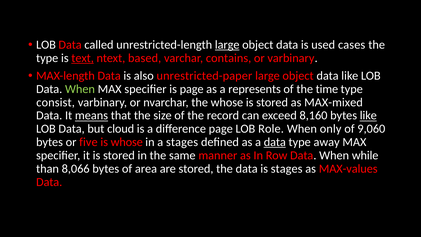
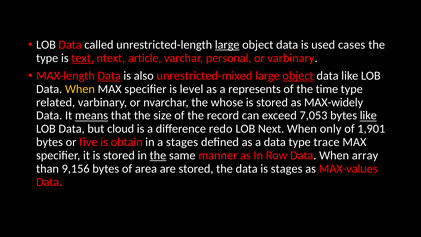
based: based -> article (145, 58)
contains: contains -> personal (229, 58)
Data underline: none -> present (109, 76)
unrestricted-paper: unrestricted-paper -> unrestricted-mixed (204, 76)
object underline: none -> present (298, 76)
When colour: light green -> yellow (80, 89)
is page: page -> level (192, 89)
consist: consist -> related (56, 102)
MAX-mixed: MAX-mixed -> MAX-widely (334, 102)
8,160: 8,160 -> 7,053 (313, 116)
difference page: page -> redo (221, 129)
Role: Role -> Next (271, 129)
9,060: 9,060 -> 1,901 (371, 129)
is whose: whose -> obtain (127, 142)
data underline: present -> none (275, 142)
away: away -> trace (327, 142)
the underline: none -> present (158, 155)
while: while -> array (365, 155)
8,066: 8,066 -> 9,156 (76, 169)
